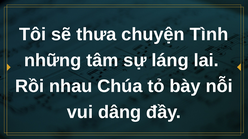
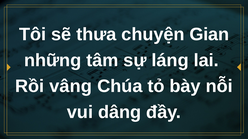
Tình: Tình -> Gian (209, 34)
nhau: nhau -> vâng (71, 87)
